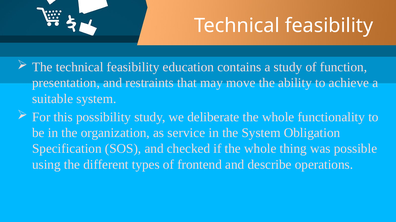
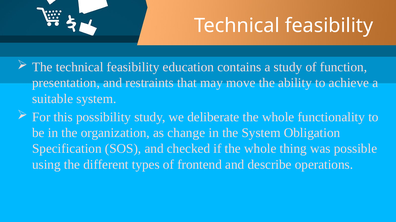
service: service -> change (186, 133)
